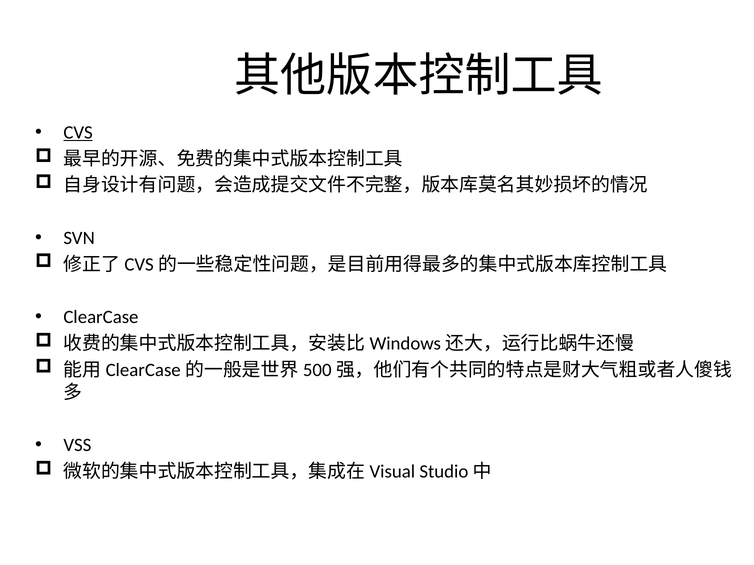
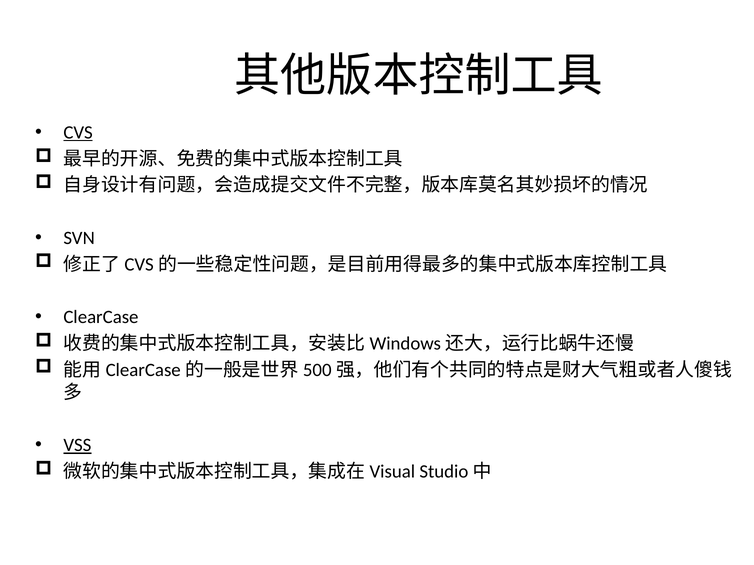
VSS underline: none -> present (77, 446)
